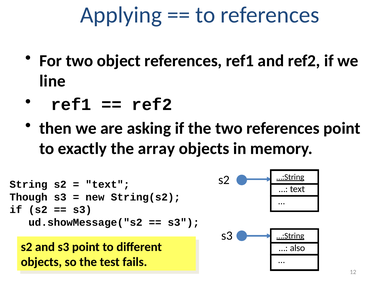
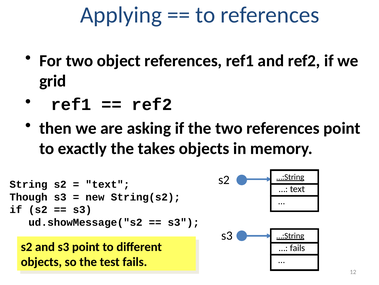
line: line -> grid (53, 81)
array: array -> takes (157, 148)
also: also -> fails (297, 247)
